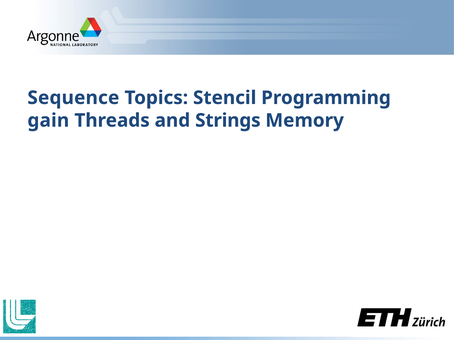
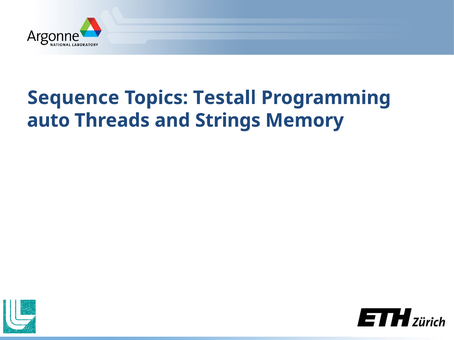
Stencil: Stencil -> Testall (225, 98)
gain: gain -> auto (48, 121)
